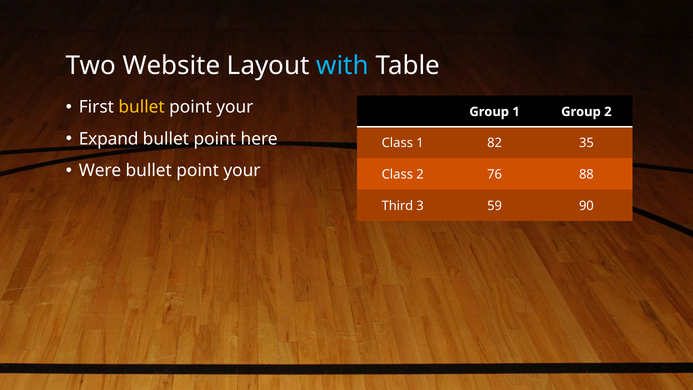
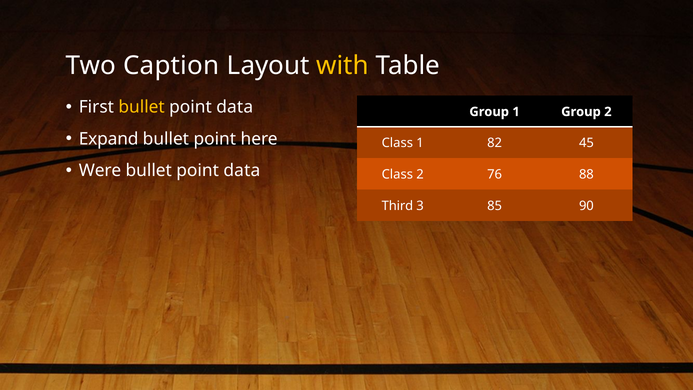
Website: Website -> Caption (171, 65)
with colour: light blue -> yellow (343, 65)
your: your -> data (235, 107)
35: 35 -> 45 (586, 143)
your: your -> data (242, 171)
59: 59 -> 85 (495, 206)
